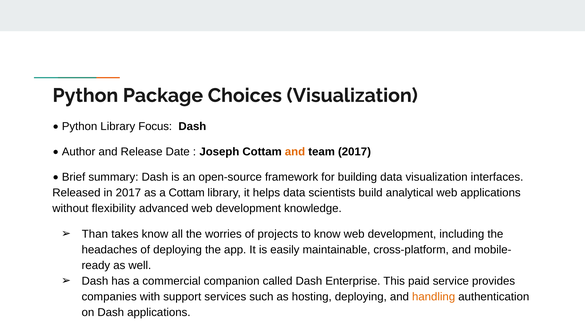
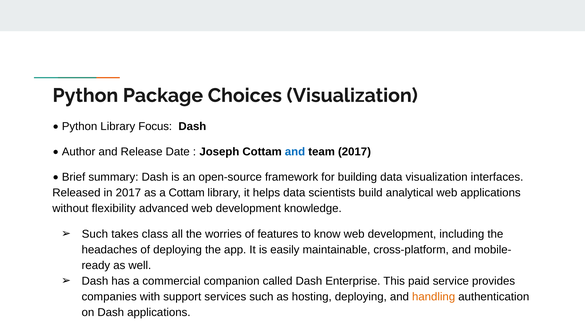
and colour: orange -> blue (295, 152)
Than: Than -> Such (95, 234)
takes know: know -> class (155, 234)
projects: projects -> features (278, 234)
